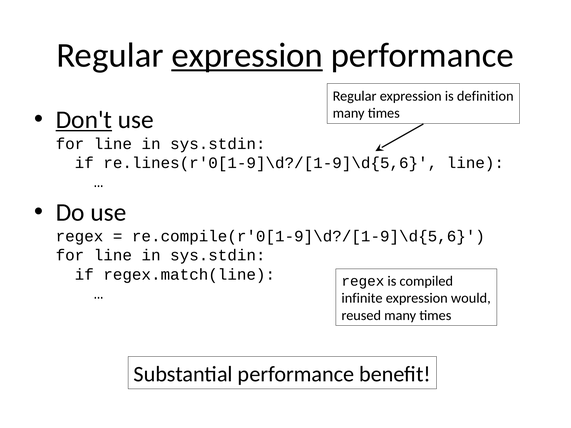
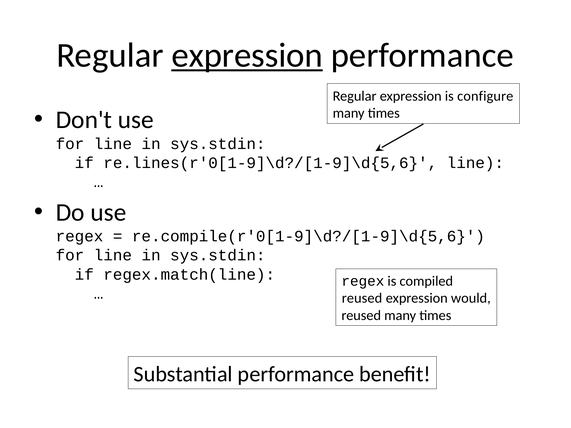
definition: definition -> configure (485, 96)
Don't underline: present -> none (84, 120)
infinite: infinite -> reused (362, 298)
